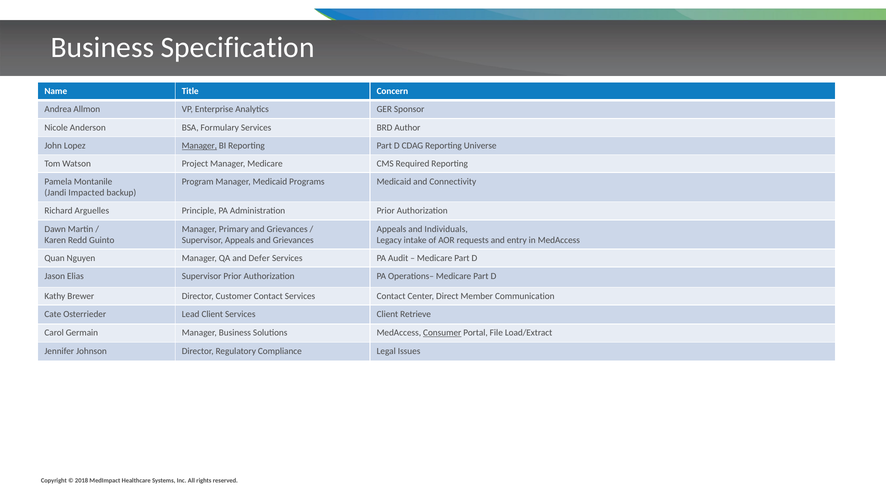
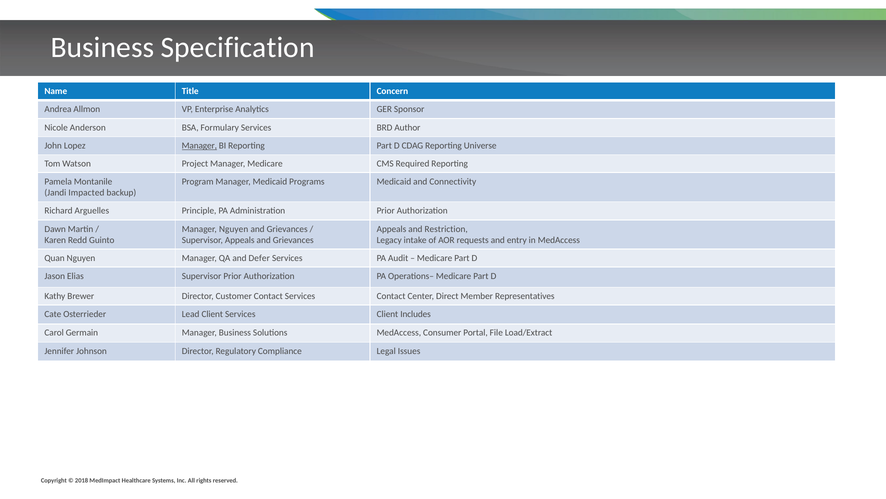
Manager Primary: Primary -> Nguyen (234, 229)
Individuals: Individuals -> Restriction (446, 229)
Communication: Communication -> Representatives (525, 296)
Retrieve: Retrieve -> Includes (416, 314)
Consumer underline: present -> none (442, 332)
